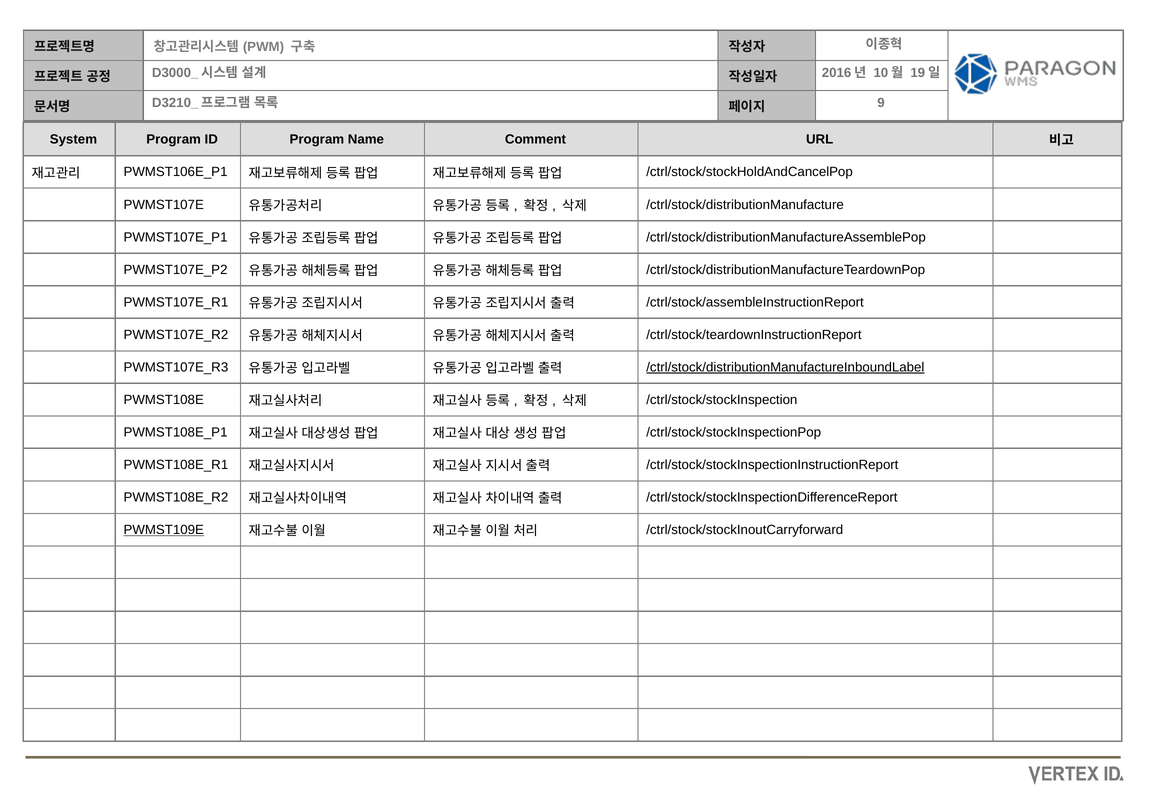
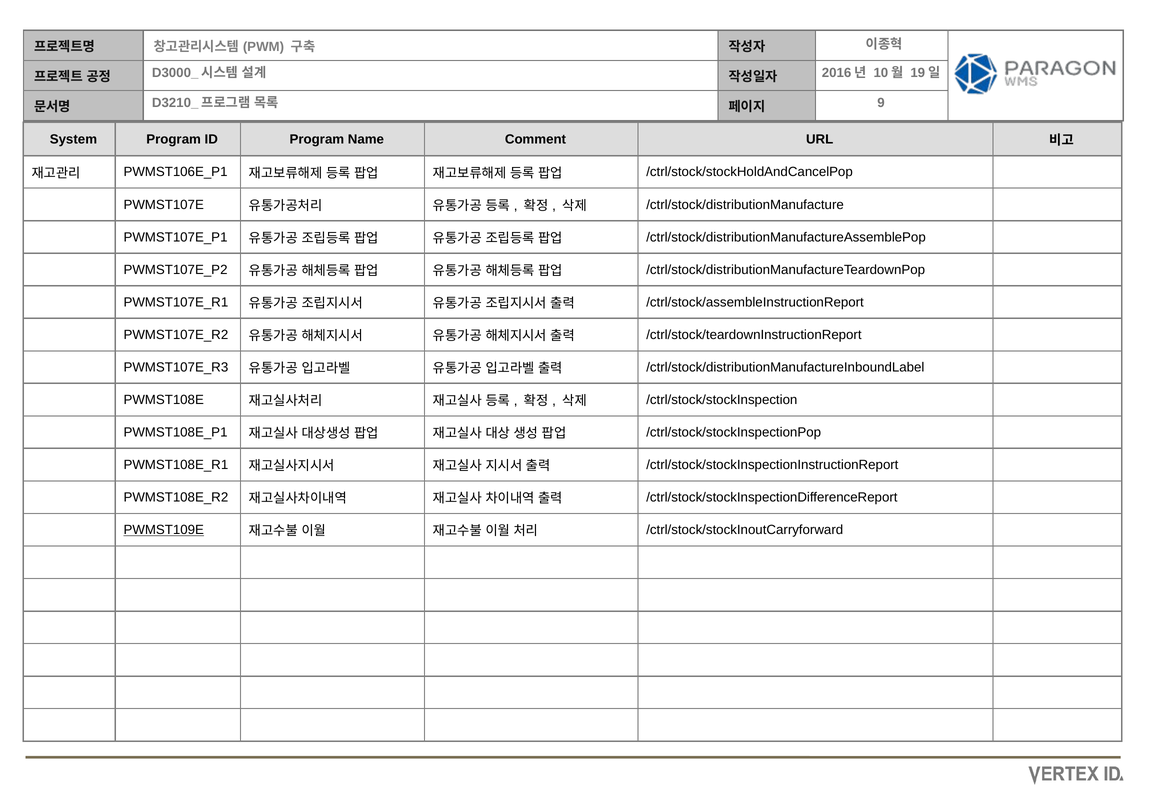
/ctrl/stock/distributionManufactureInboundLabel underline: present -> none (785, 367)
